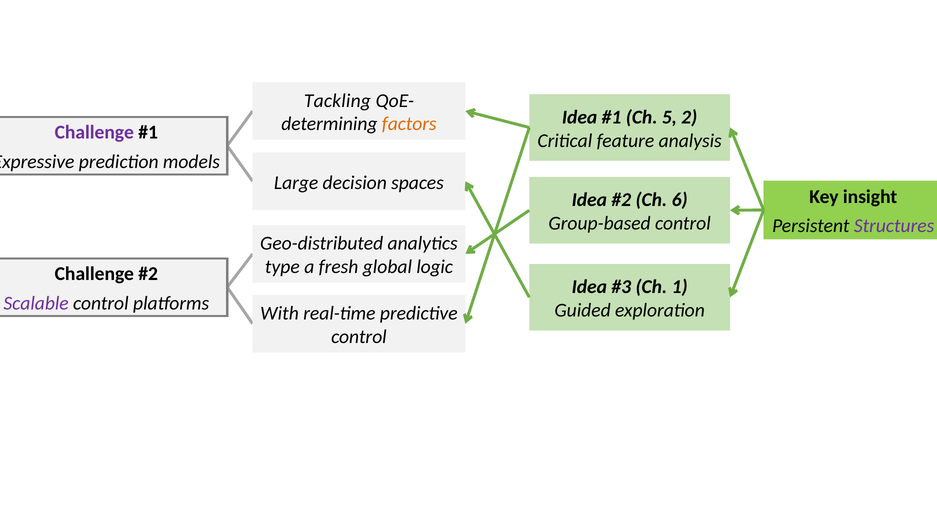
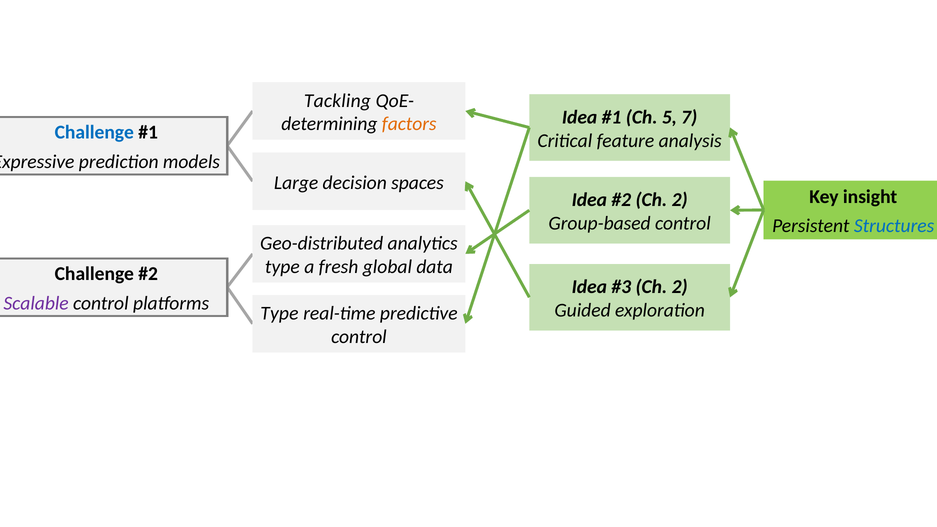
2: 2 -> 7 (689, 117)
Challenge colour: purple -> blue (94, 132)
6: 6 -> 2 (680, 200)
Structures colour: purple -> blue (894, 226)
logic: logic -> data (435, 267)
1: 1 -> 2 (680, 287)
With: With -> Type (279, 313)
